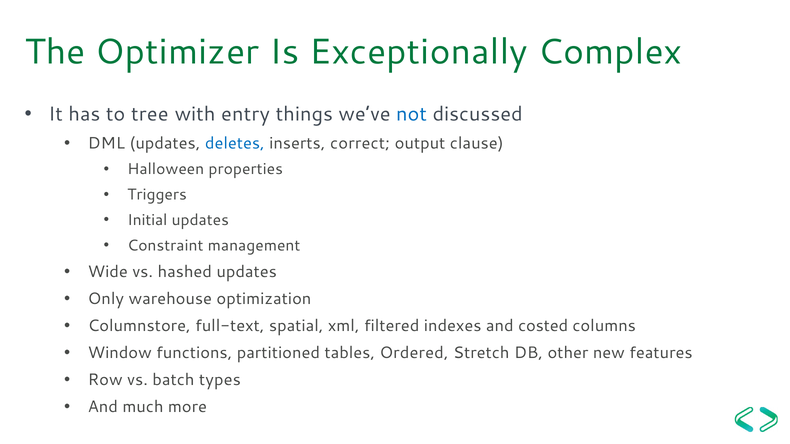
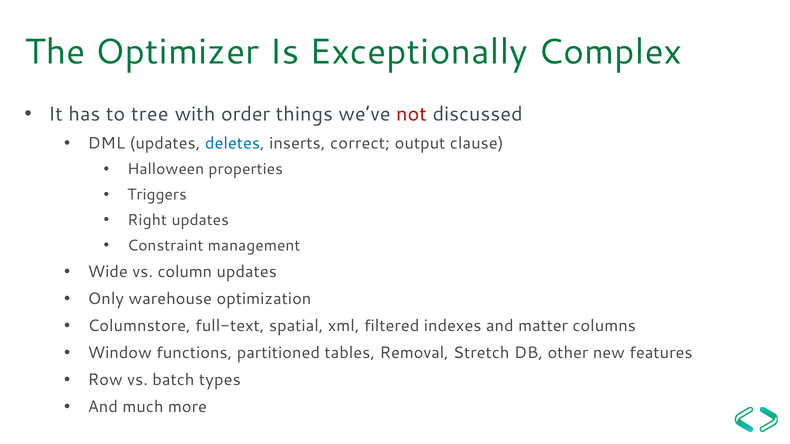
entry: entry -> order (246, 114)
not colour: blue -> red (412, 114)
Initial: Initial -> Right (147, 220)
hashed: hashed -> column (185, 272)
costed: costed -> matter (543, 326)
Ordered: Ordered -> Removal (414, 353)
